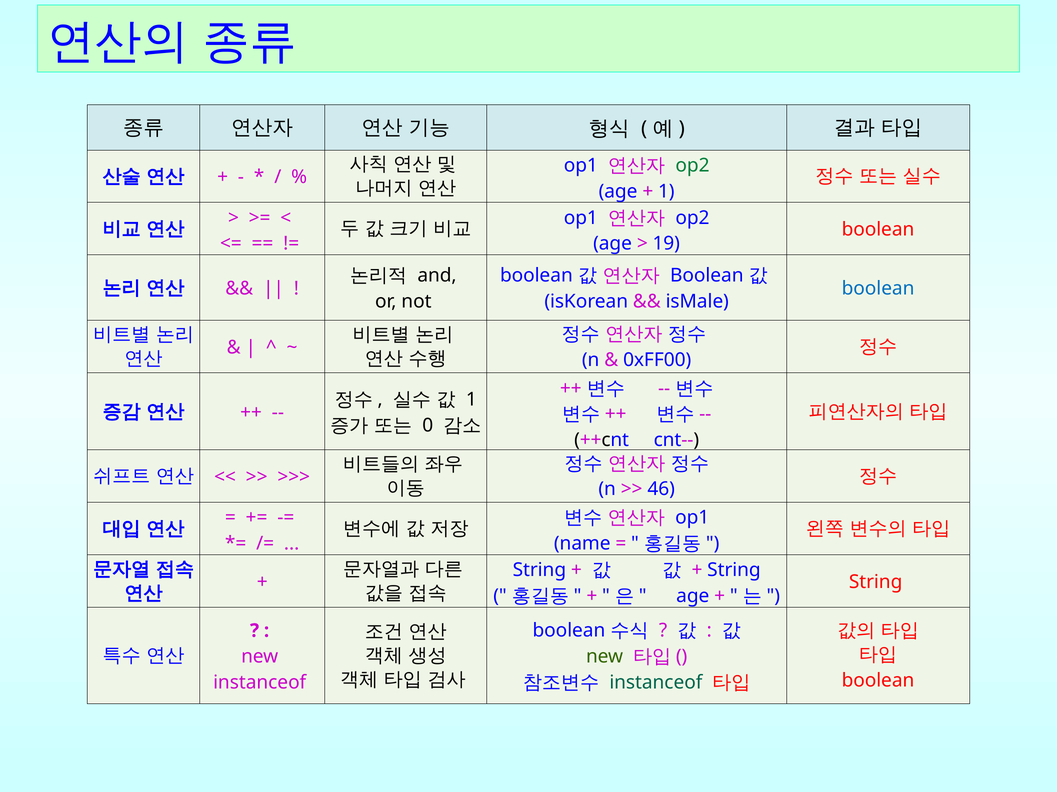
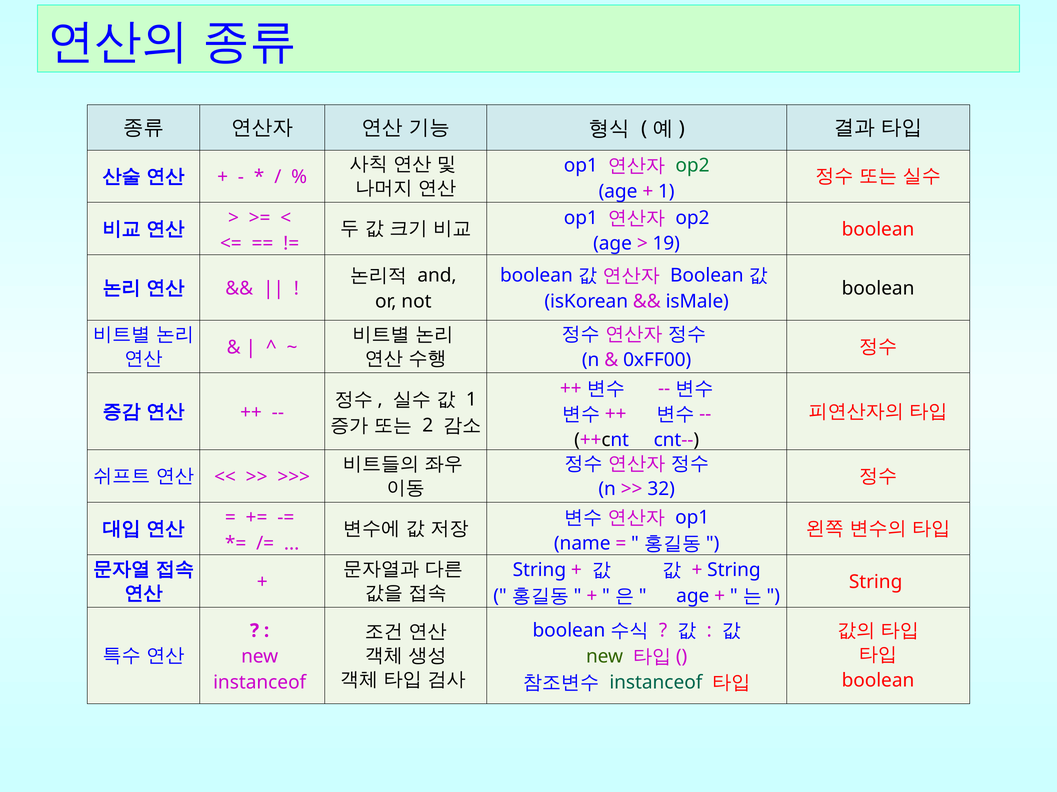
boolean colour: blue -> black (878, 289)
0: 0 -> 2 (428, 426)
46: 46 -> 32 (661, 490)
